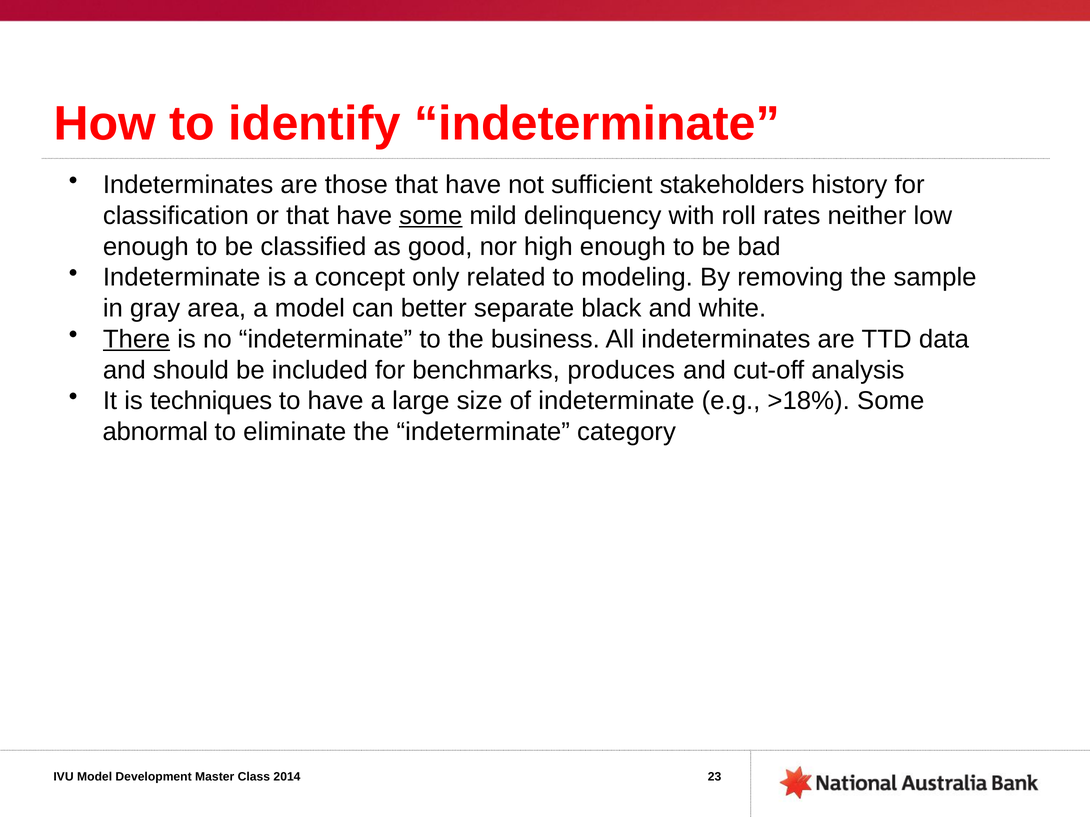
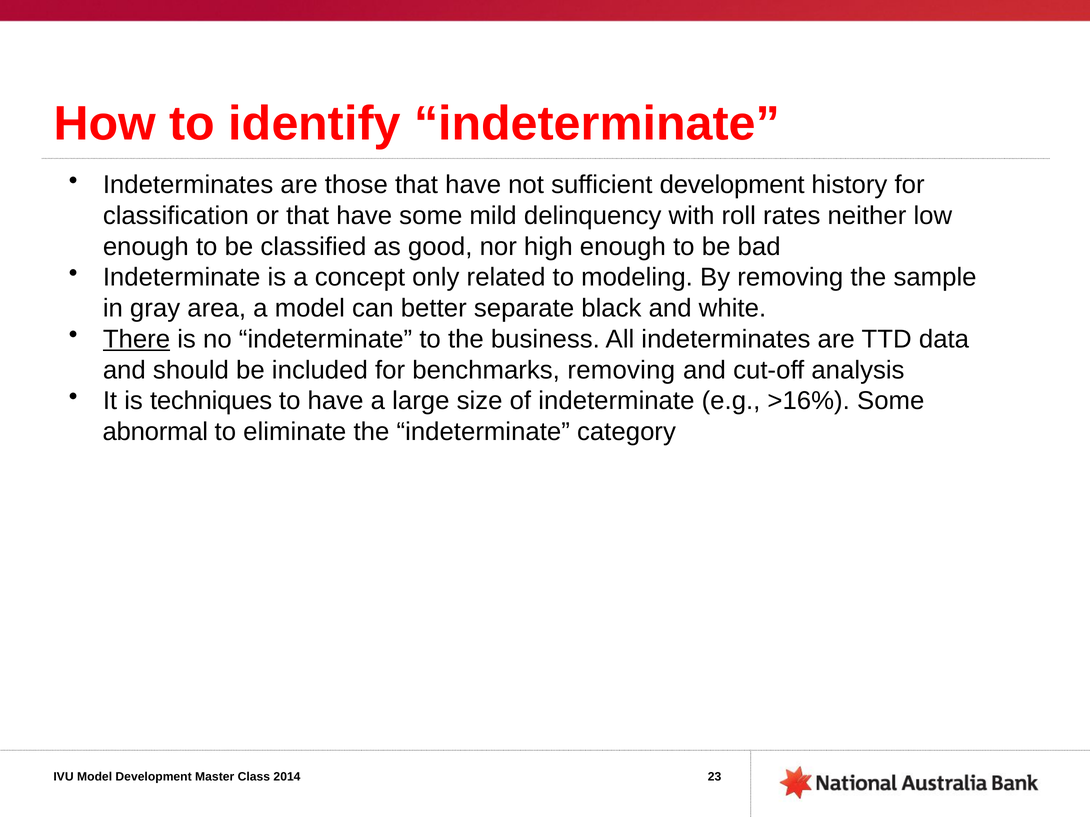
sufficient stakeholders: stakeholders -> development (732, 185)
some underline: present -> none (431, 216)
benchmarks produces: produces -> removing (621, 370)
>18%: >18% -> >16% (809, 401)
